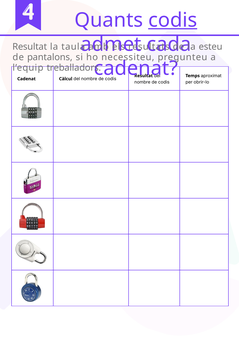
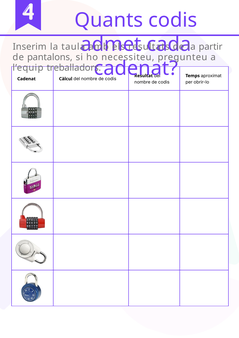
codis underline: present -> none (173, 20)
Resultat: Resultat -> Inserim (30, 47)
esteu: esteu -> partir (211, 47)
